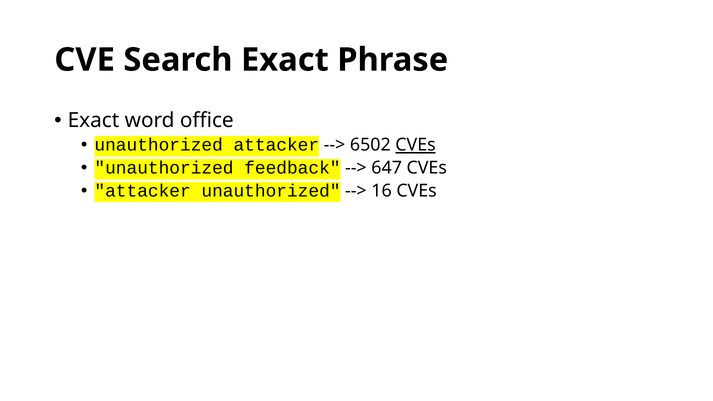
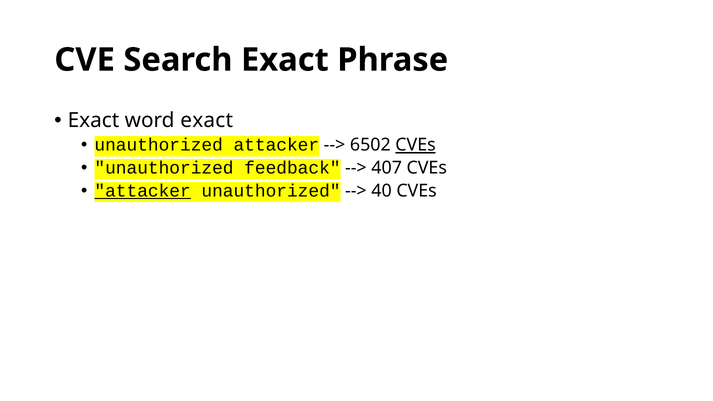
word office: office -> exact (207, 121)
647: 647 -> 407 (387, 168)
attacker underline: none -> present (143, 191)
16: 16 -> 40 (382, 191)
